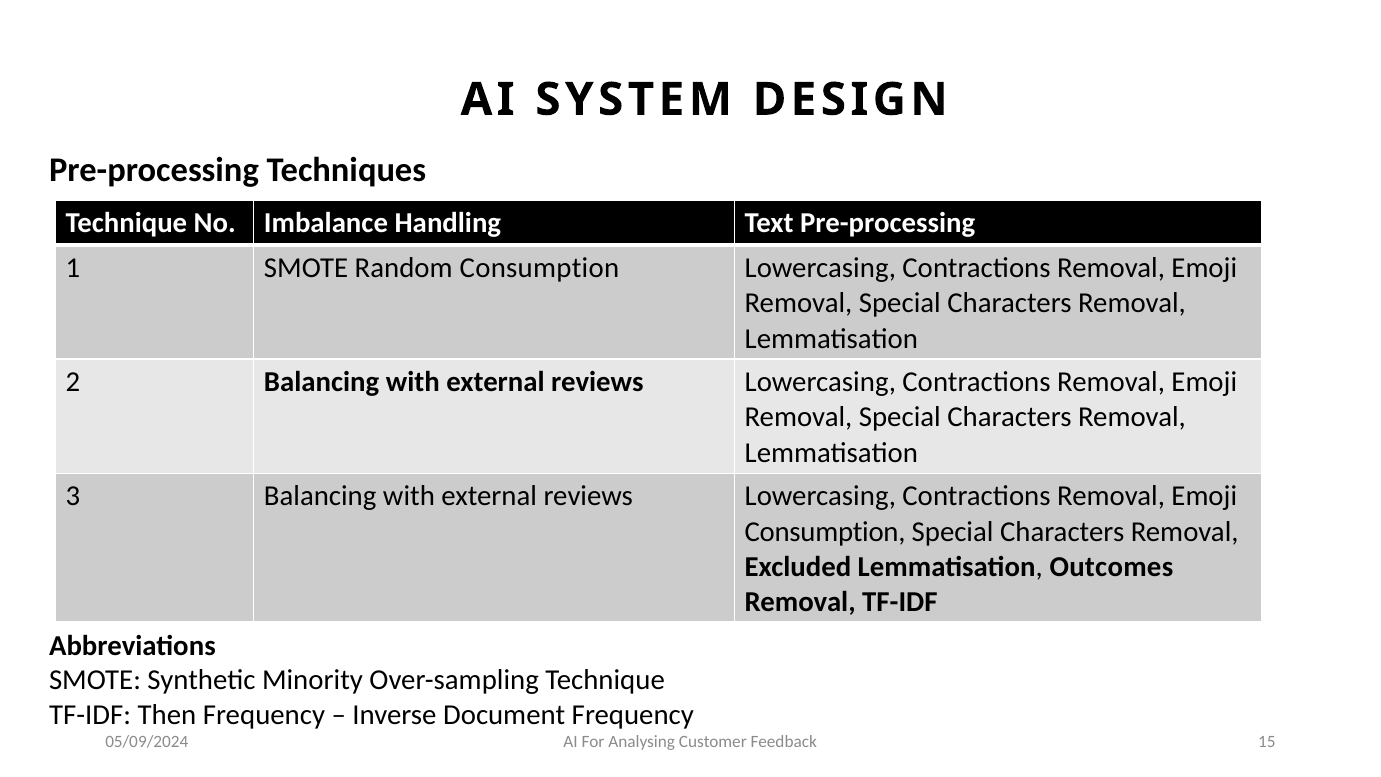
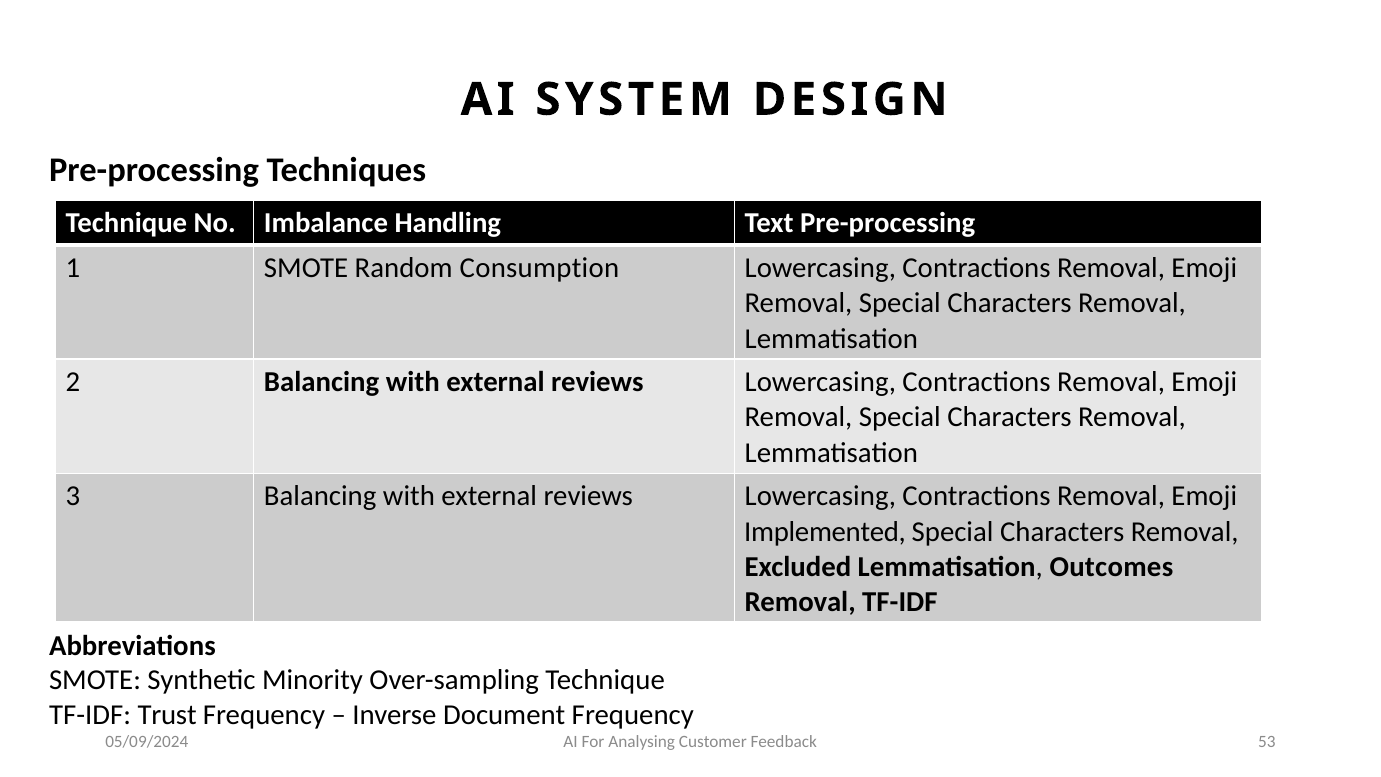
Consumption: Consumption -> Implemented (825, 531)
Then: Then -> Trust (167, 715)
15: 15 -> 53 (1267, 742)
